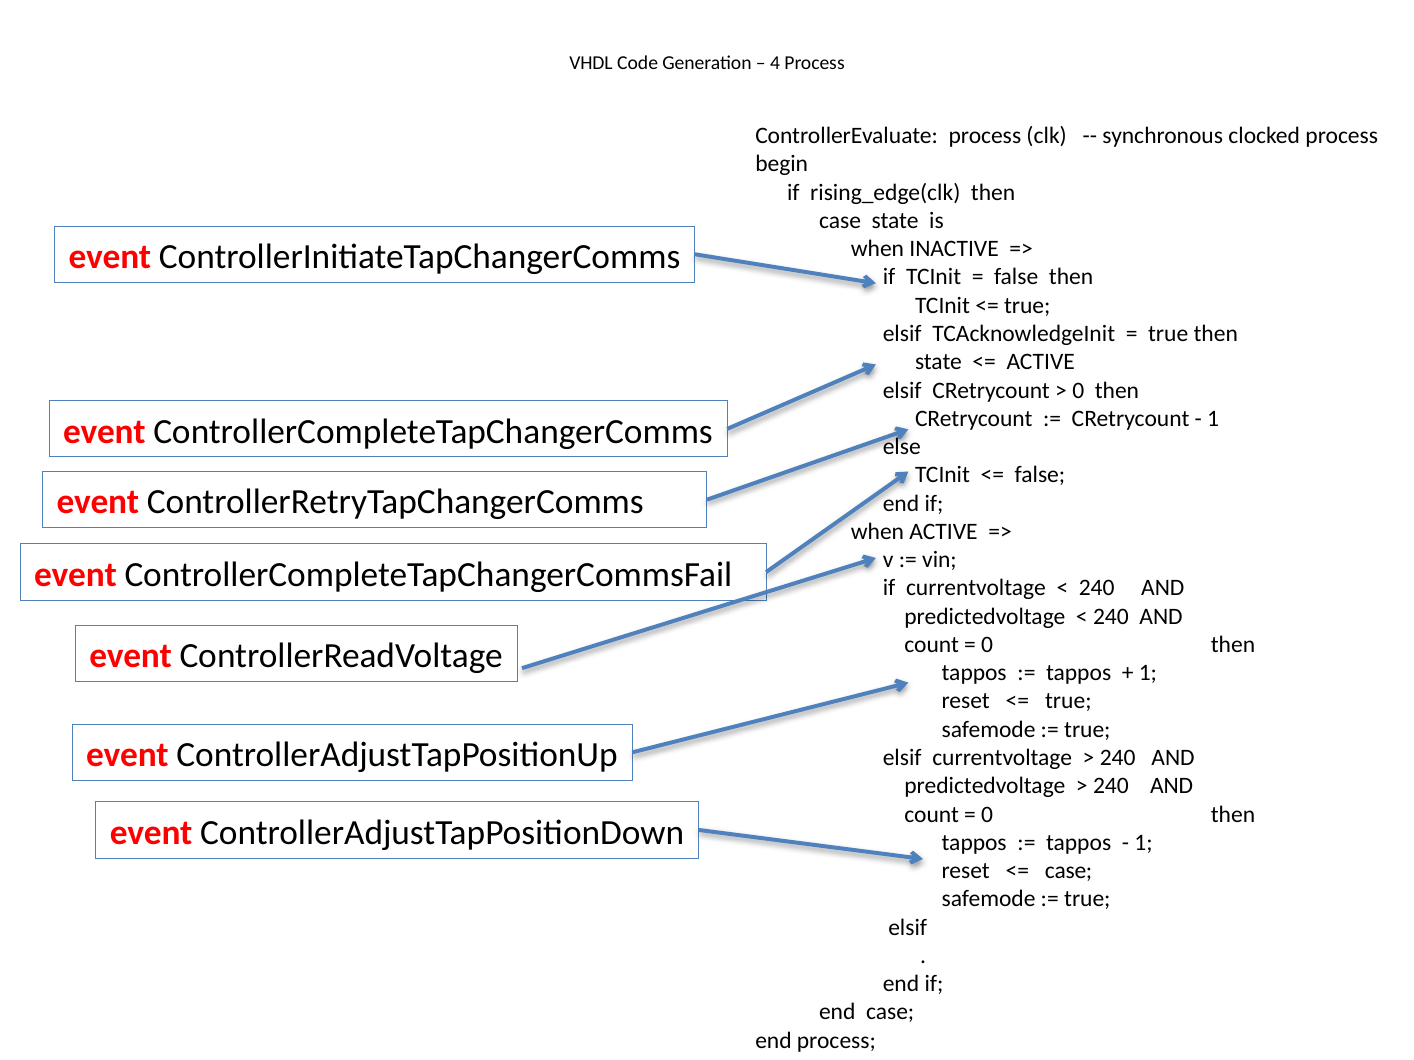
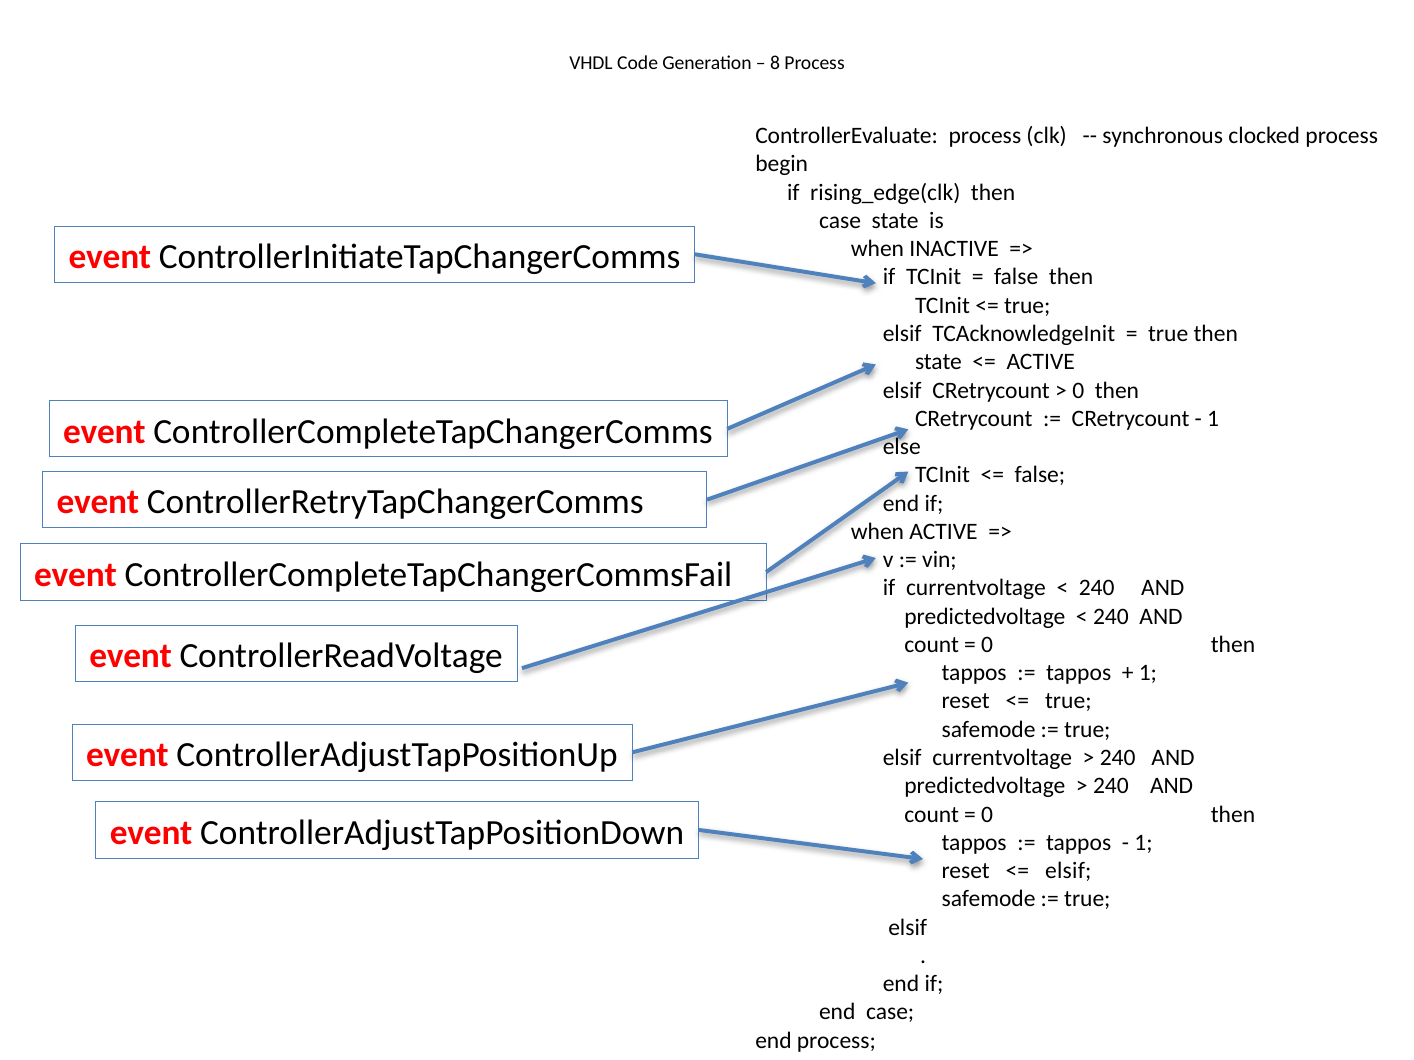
4: 4 -> 8 (775, 63)
case: case -> elsif (1068, 871)
